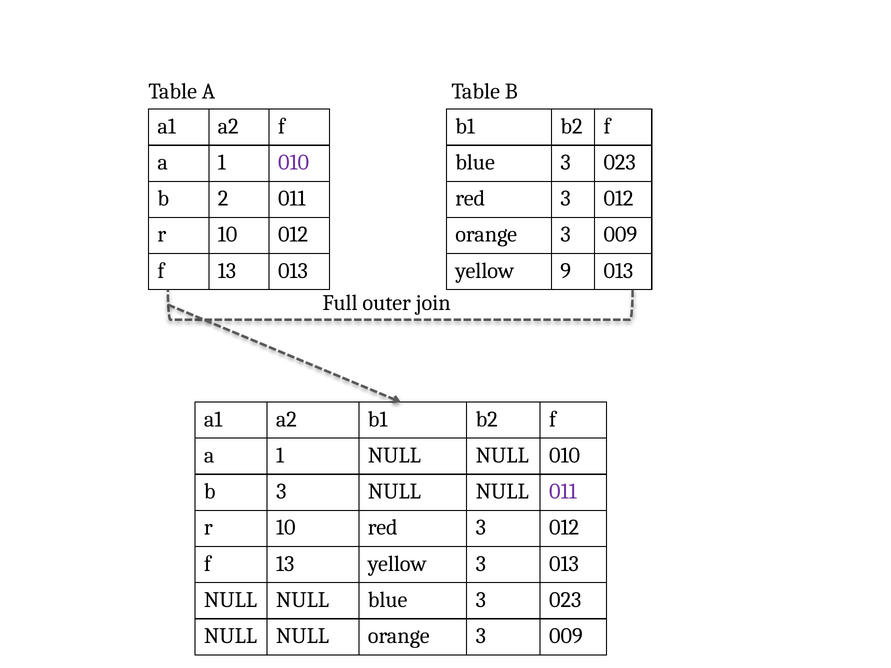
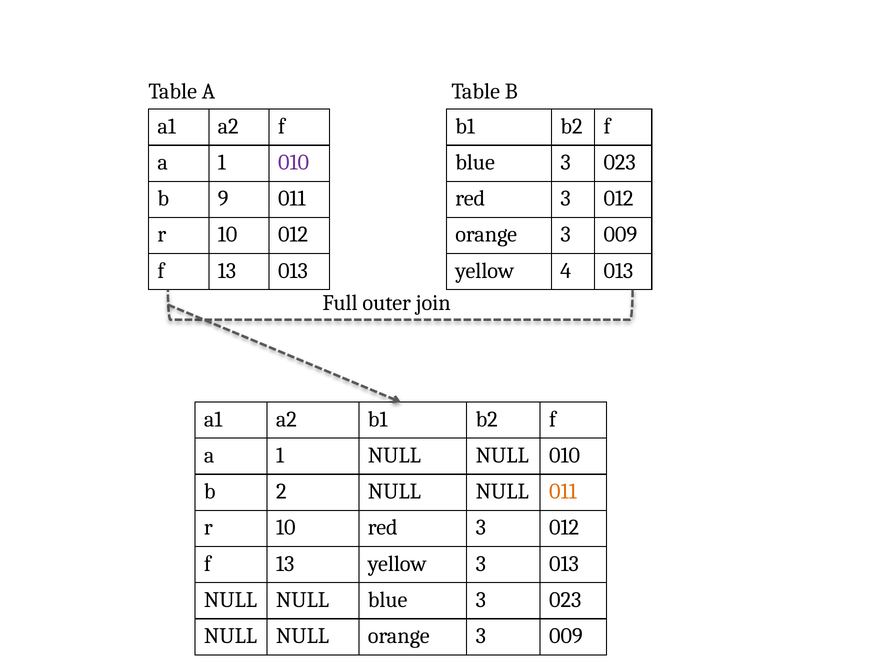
2: 2 -> 9 (223, 199)
9: 9 -> 4 (566, 271)
b 3: 3 -> 2 (281, 492)
011 colour: purple -> orange (563, 492)
